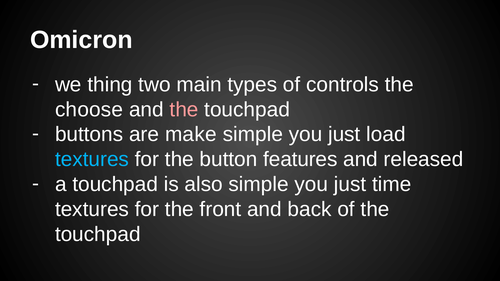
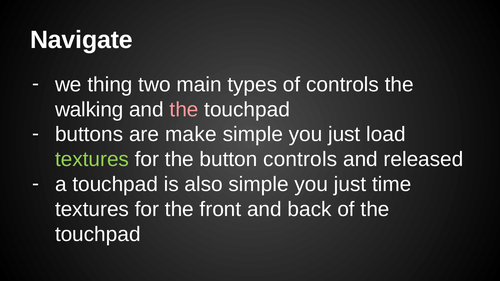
Omicron: Omicron -> Navigate (81, 40)
choose: choose -> walking (89, 110)
textures colour: light blue -> light green (92, 160)
button features: features -> controls (300, 160)
